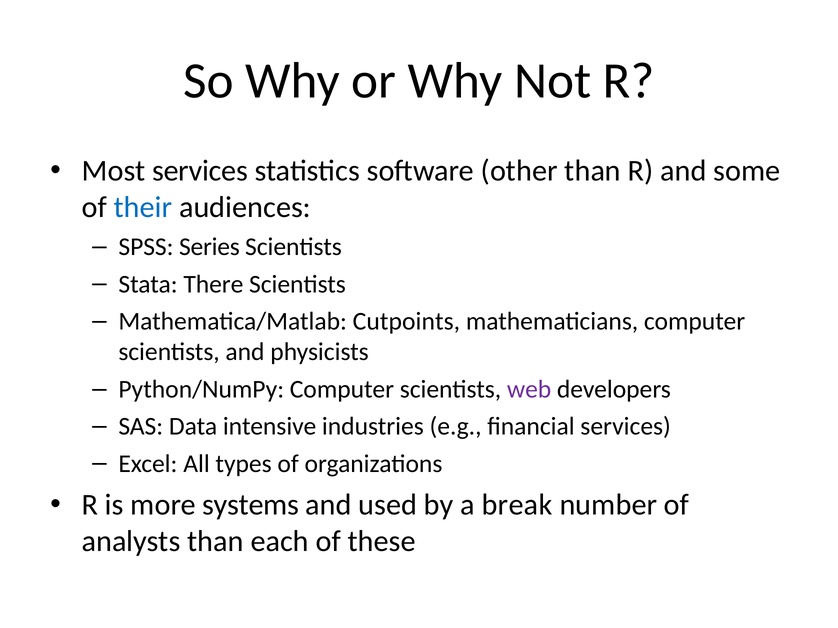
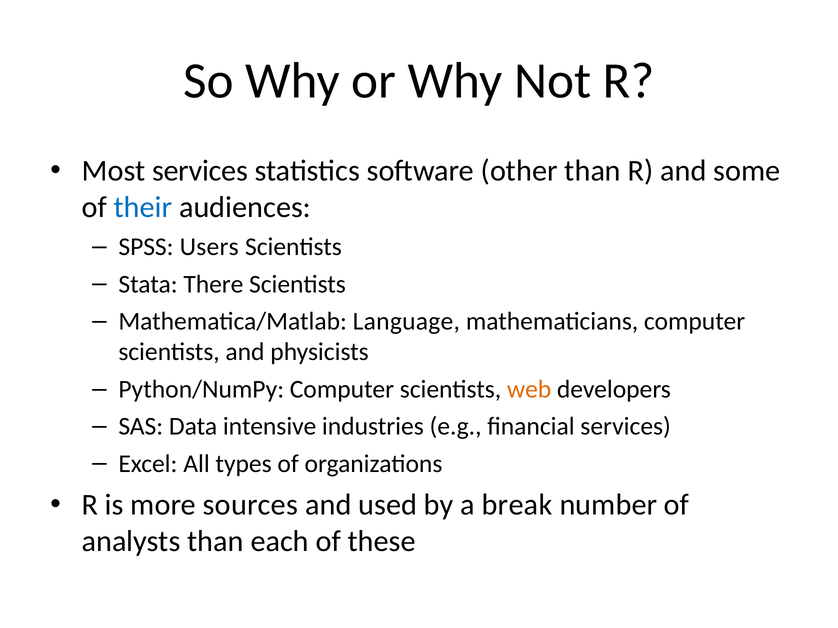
Series: Series -> Users (209, 247)
Cutpoints: Cutpoints -> Language (406, 322)
web colour: purple -> orange (529, 390)
systems: systems -> sources (250, 505)
